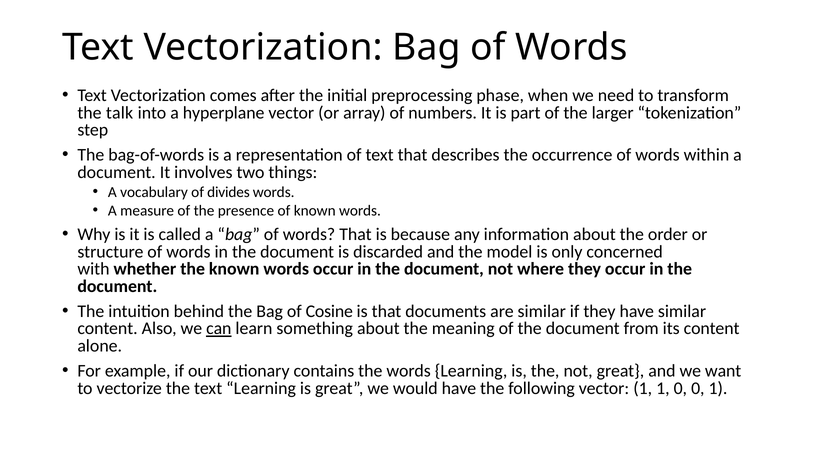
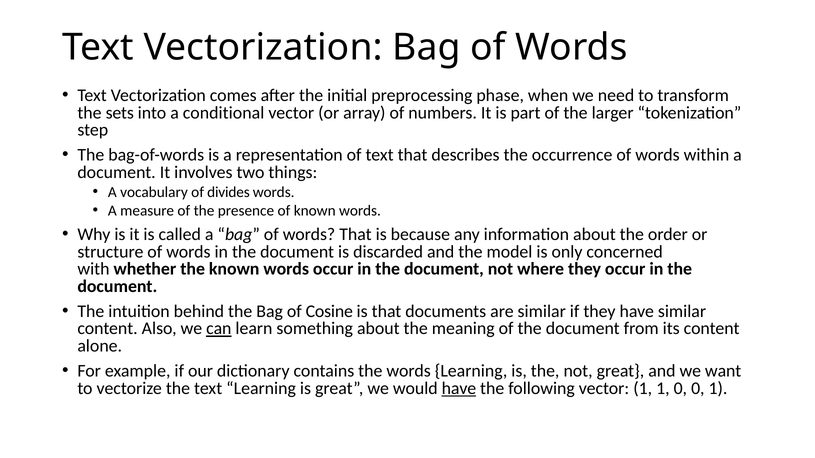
talk: talk -> sets (120, 113)
hyperplane: hyperplane -> conditional (224, 113)
have underline: none -> present (459, 389)
